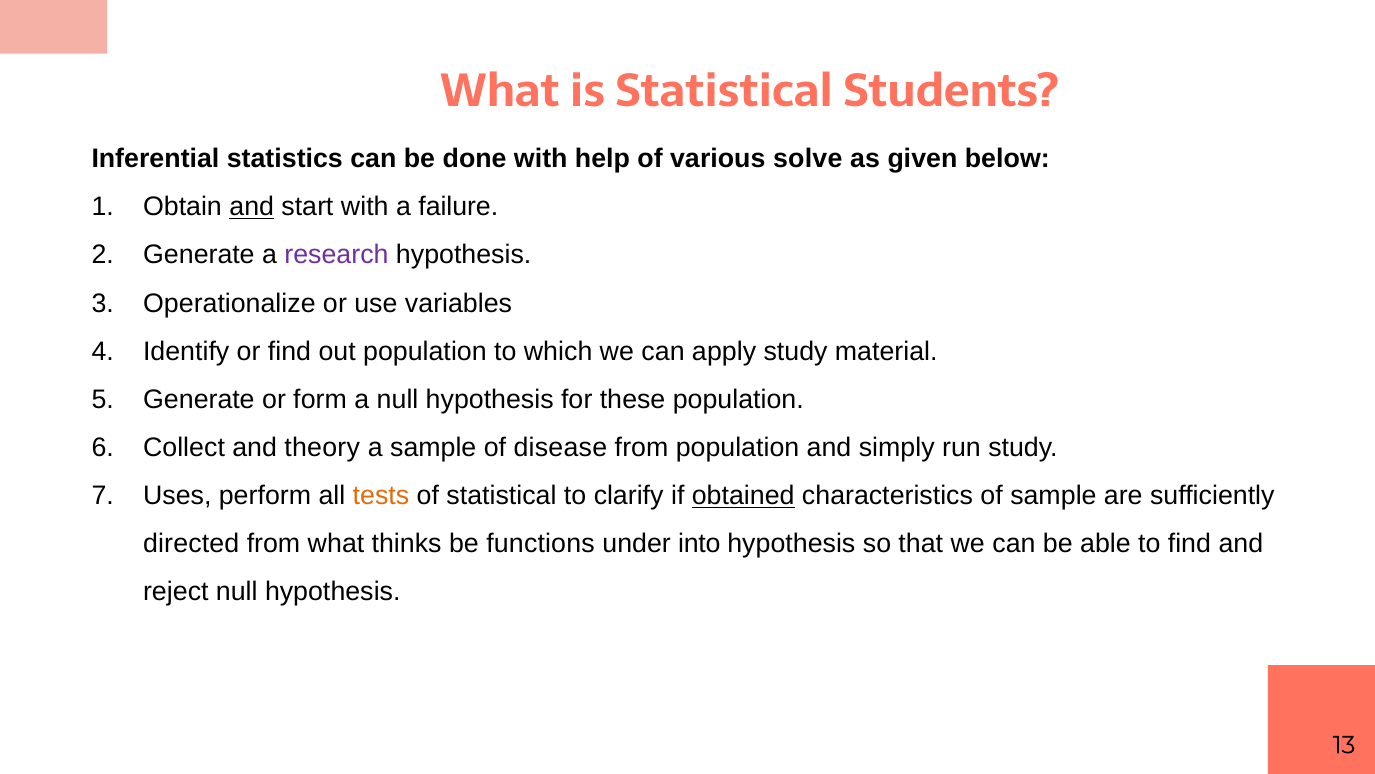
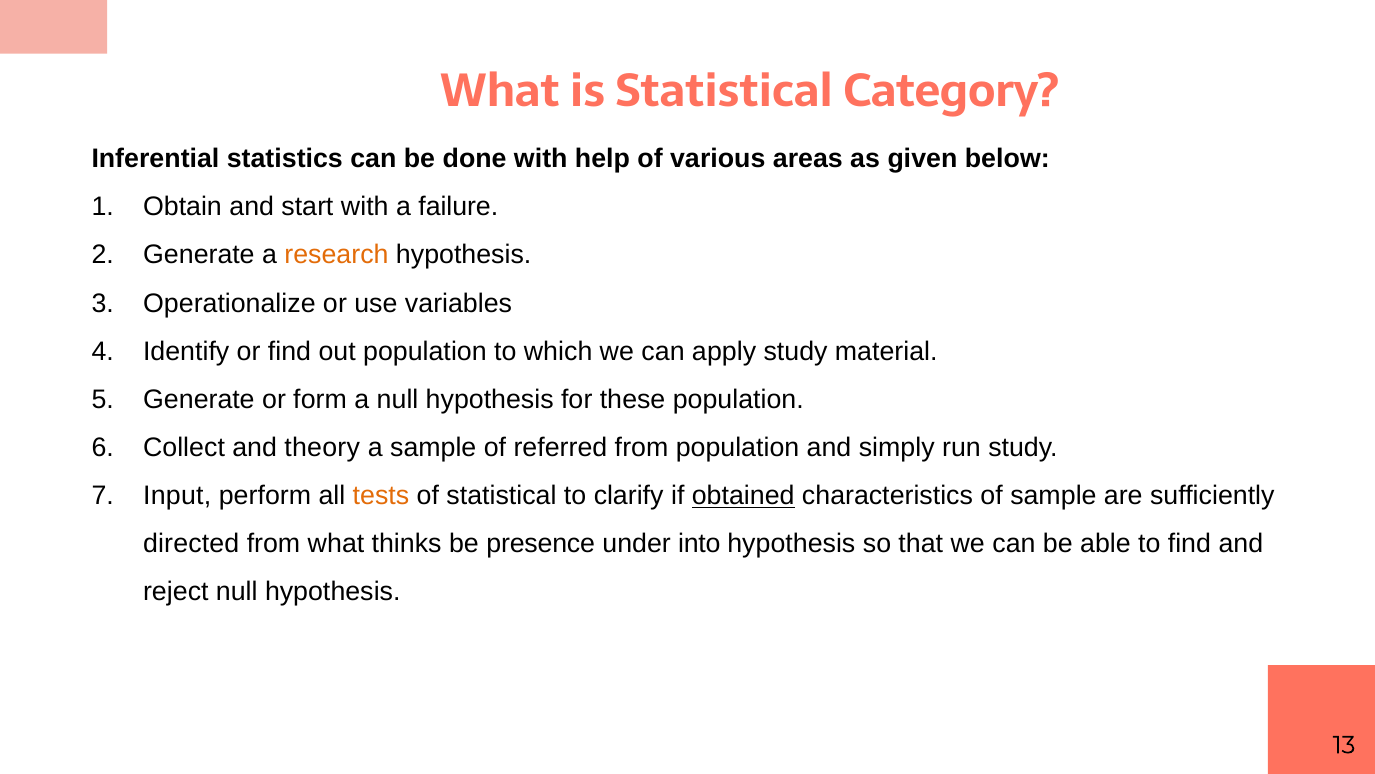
Students: Students -> Category (951, 91)
solve: solve -> areas (808, 159)
and underline: present -> none (252, 207)
research colour: purple -> orange (336, 255)
disease: disease -> referred (560, 447)
Uses: Uses -> Input (177, 495)
functions: functions -> presence (541, 544)
